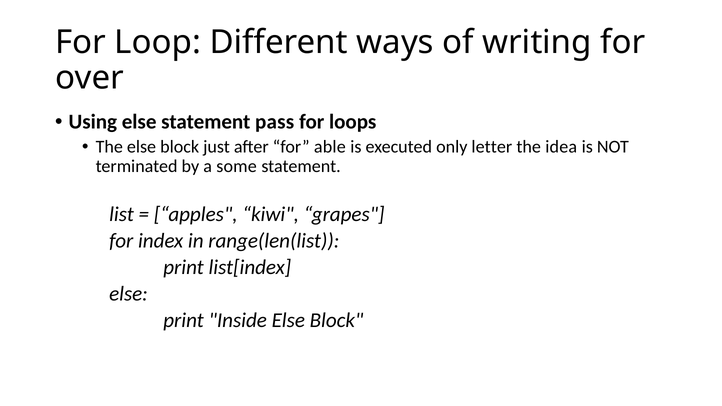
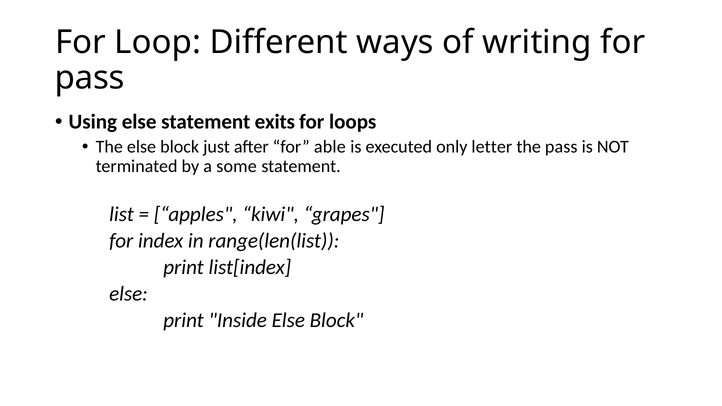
over: over -> pass (90, 78)
pass: pass -> exits (275, 122)
the idea: idea -> pass (561, 147)
